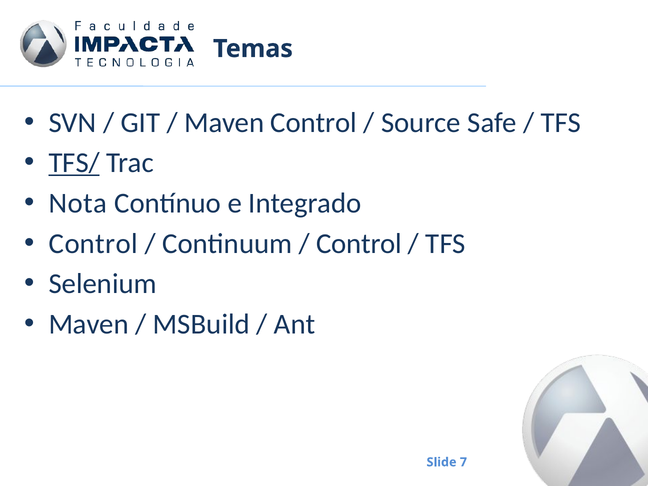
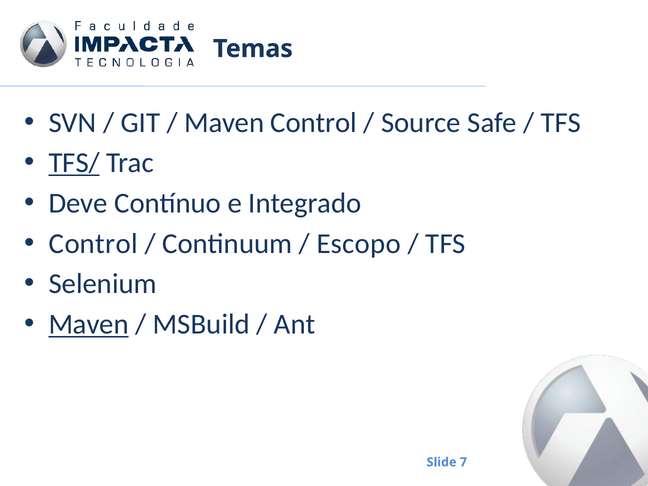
Nota: Nota -> Deve (78, 203)
Control: Control -> Escopo (359, 244)
Maven underline: none -> present (89, 324)
